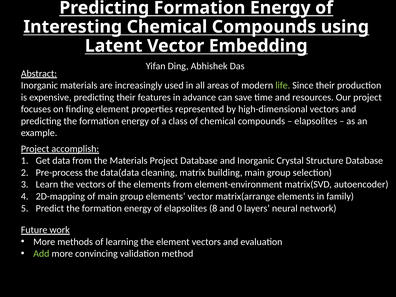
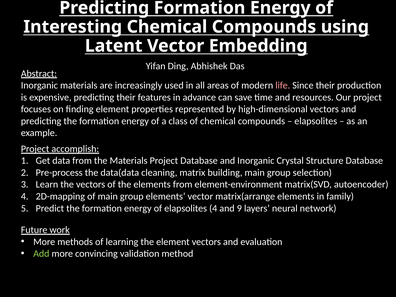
life colour: light green -> pink (283, 85)
elapsolites 8: 8 -> 4 (213, 208)
0: 0 -> 9 (239, 208)
